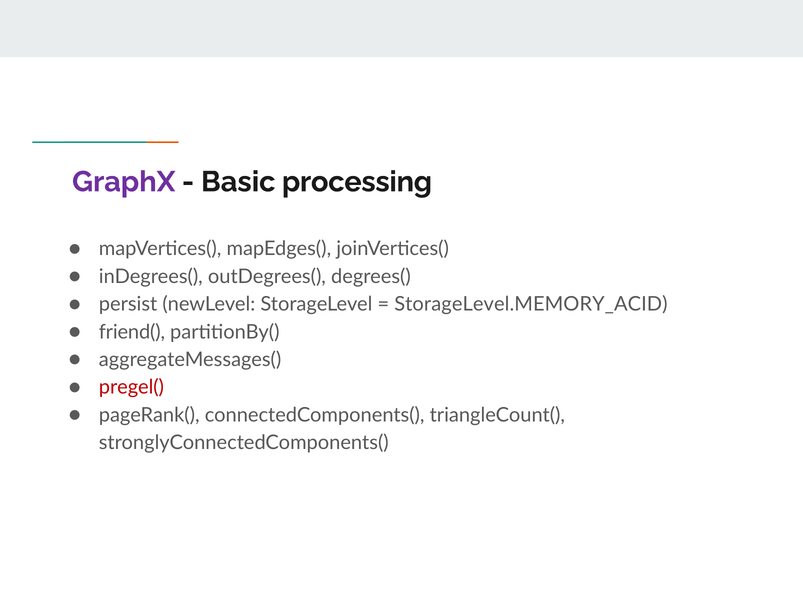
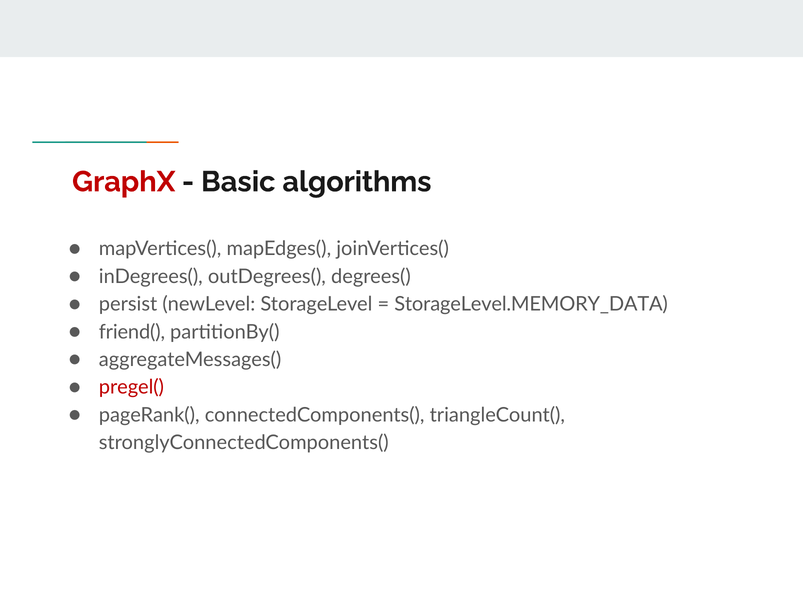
GraphX colour: purple -> red (124, 182)
processing: processing -> algorithms (357, 182)
StorageLevel.MEMORY_ACID: StorageLevel.MEMORY_ACID -> StorageLevel.MEMORY_DATA (531, 304)
